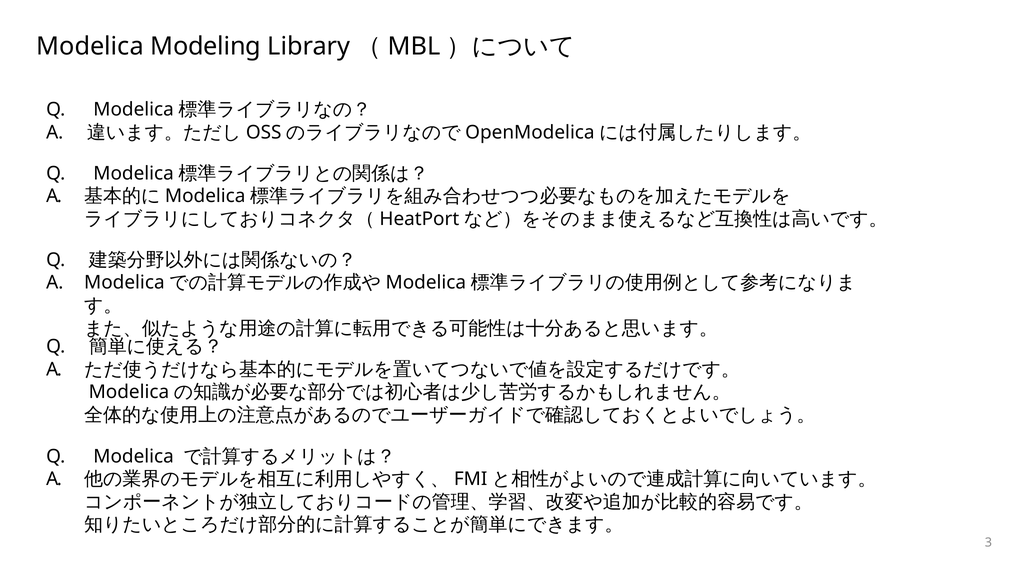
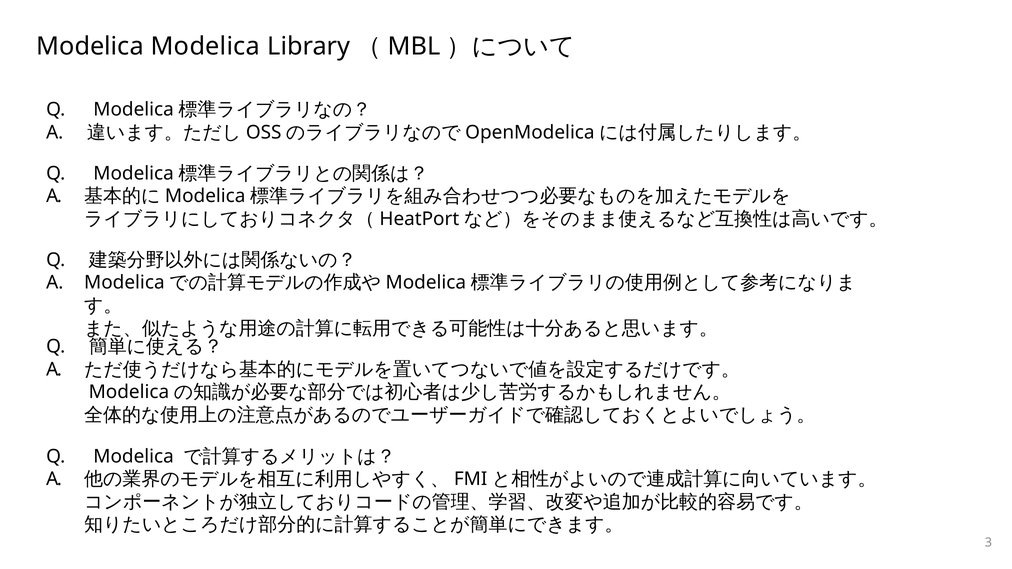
Modelica Modeling: Modeling -> Modelica (205, 47)
